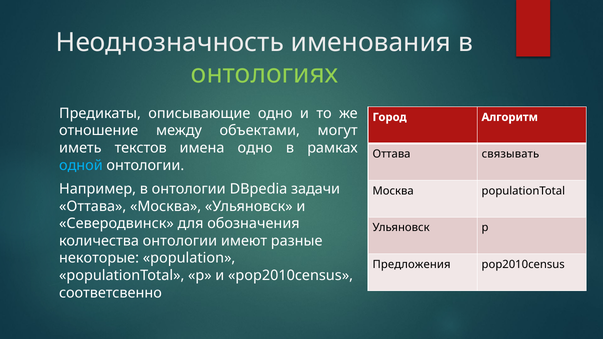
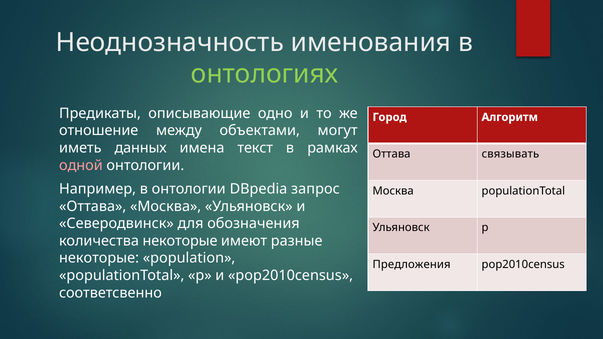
текстов: текстов -> данных (141, 148)
имена одно: одно -> текст (255, 148)
одной colour: light blue -> pink (81, 165)
задачи: задачи -> запрос (315, 189)
количества онтологии: онтологии -> некоторые (180, 241)
